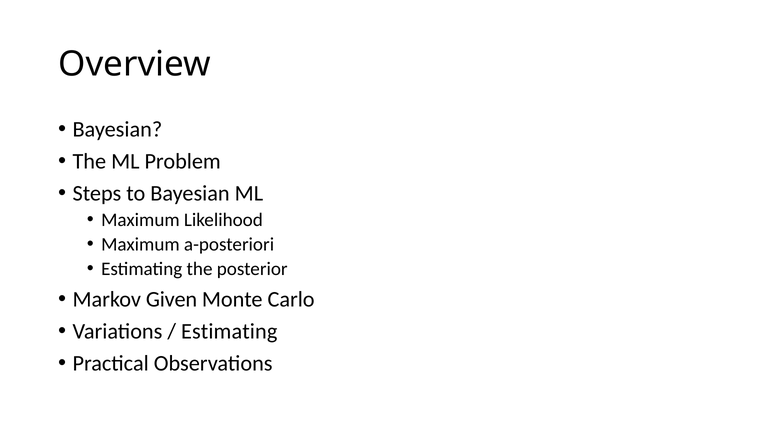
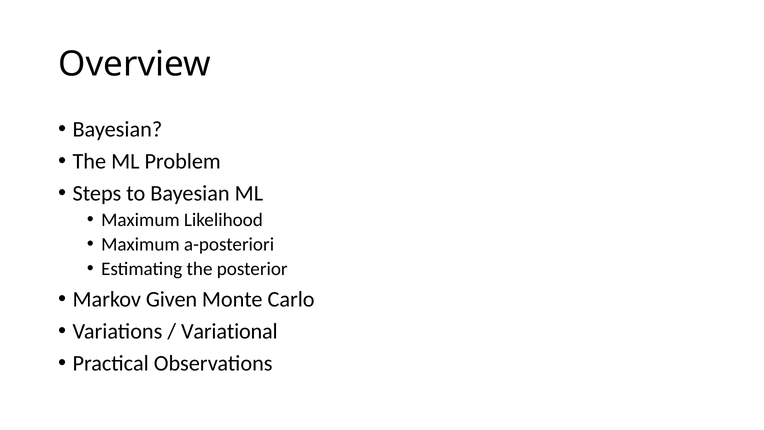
Estimating: Estimating -> Variational (229, 331)
